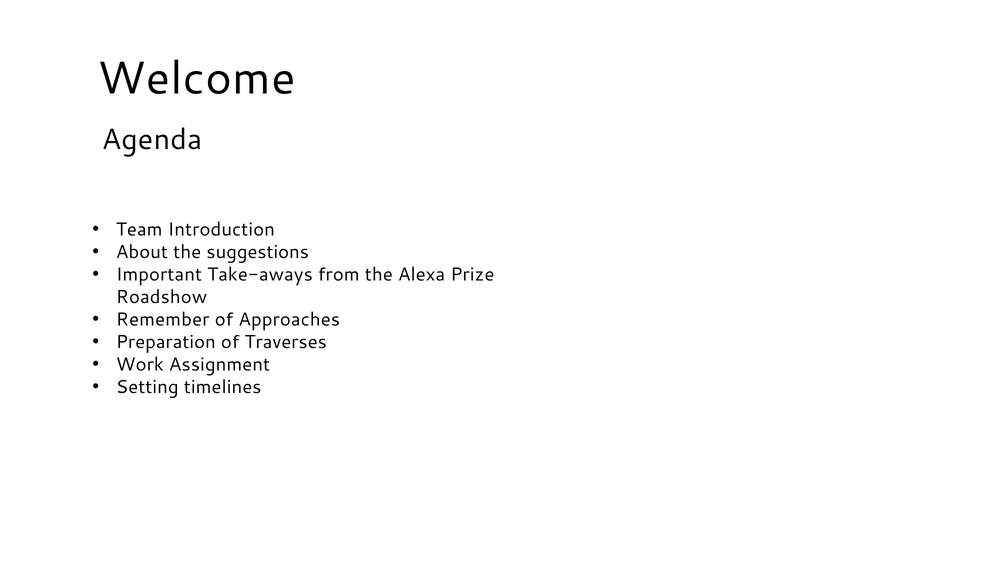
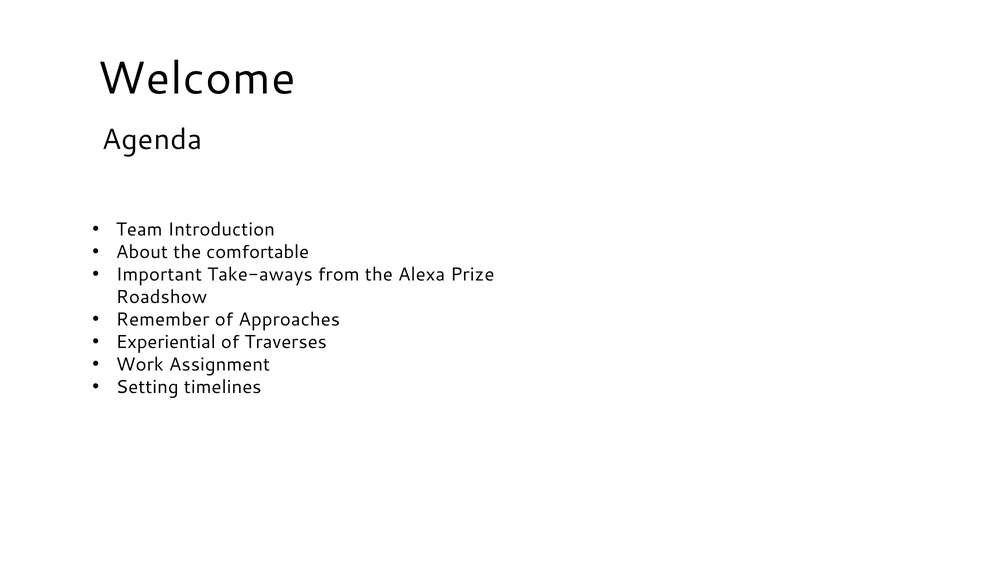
suggestions: suggestions -> comfortable (258, 252)
Preparation: Preparation -> Experiential (166, 342)
